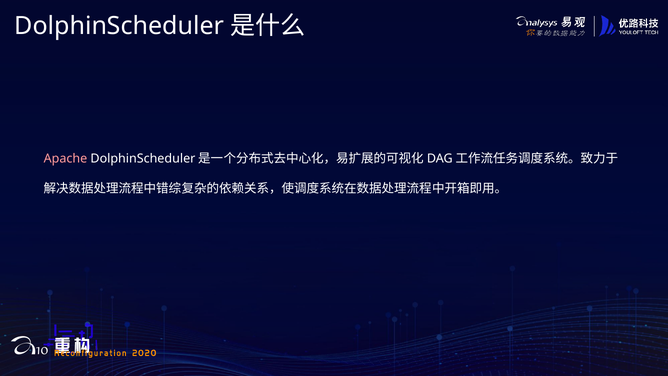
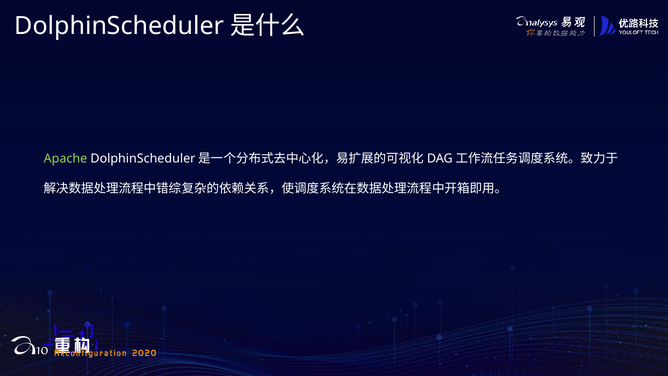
Apache colour: pink -> light green (65, 159)
